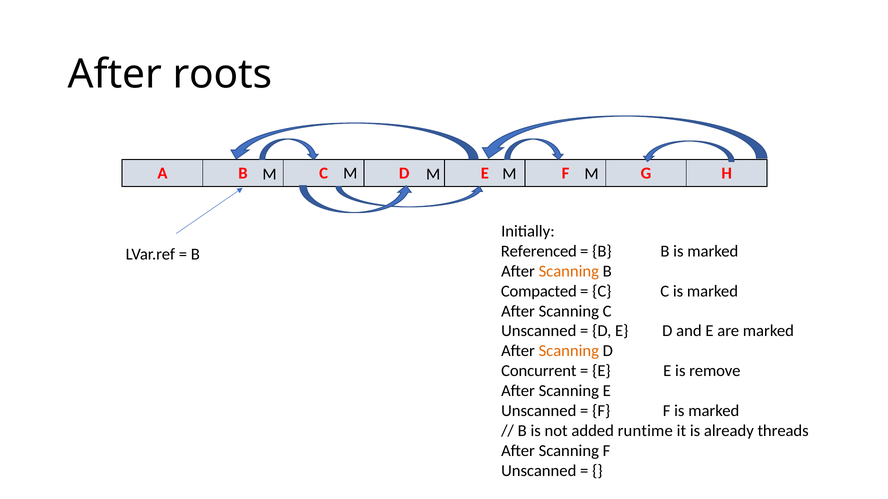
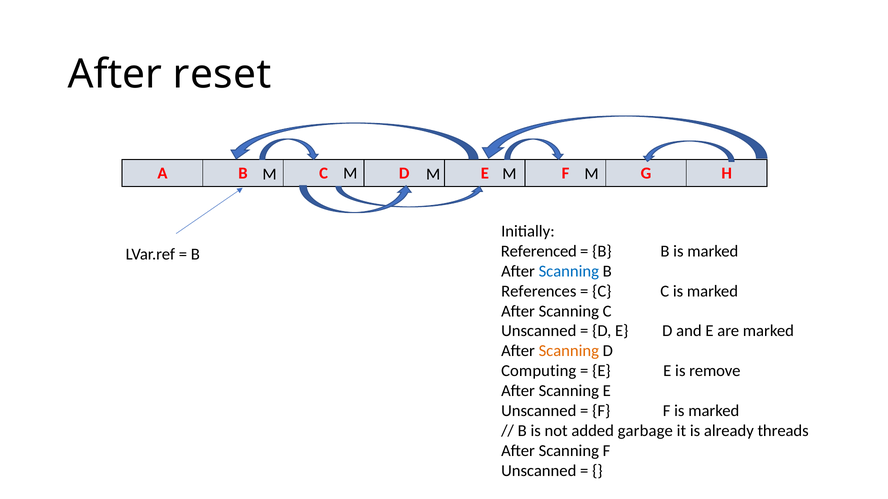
roots: roots -> reset (222, 75)
Scanning colour: orange -> blue (569, 271)
Compacted: Compacted -> References (539, 291)
Concurrent: Concurrent -> Computing (539, 371)
runtime: runtime -> garbage (645, 431)
